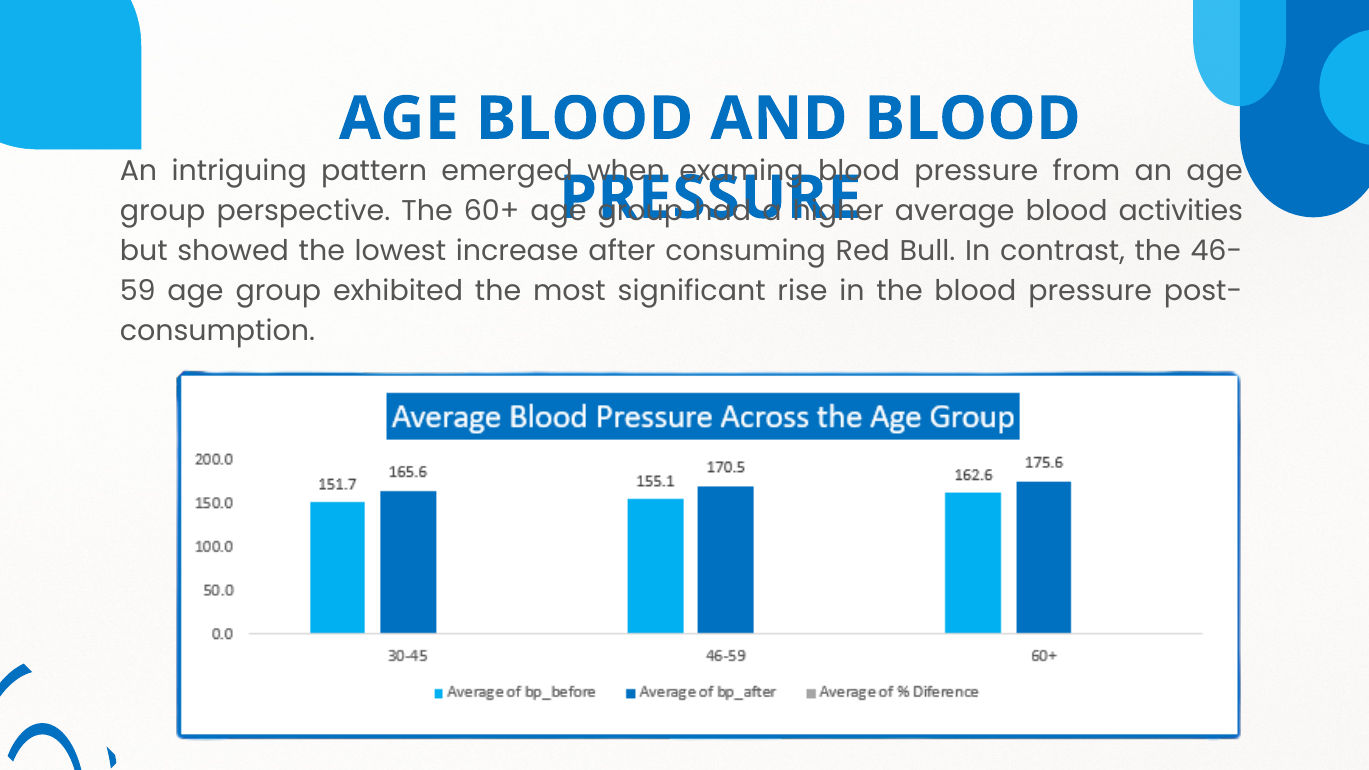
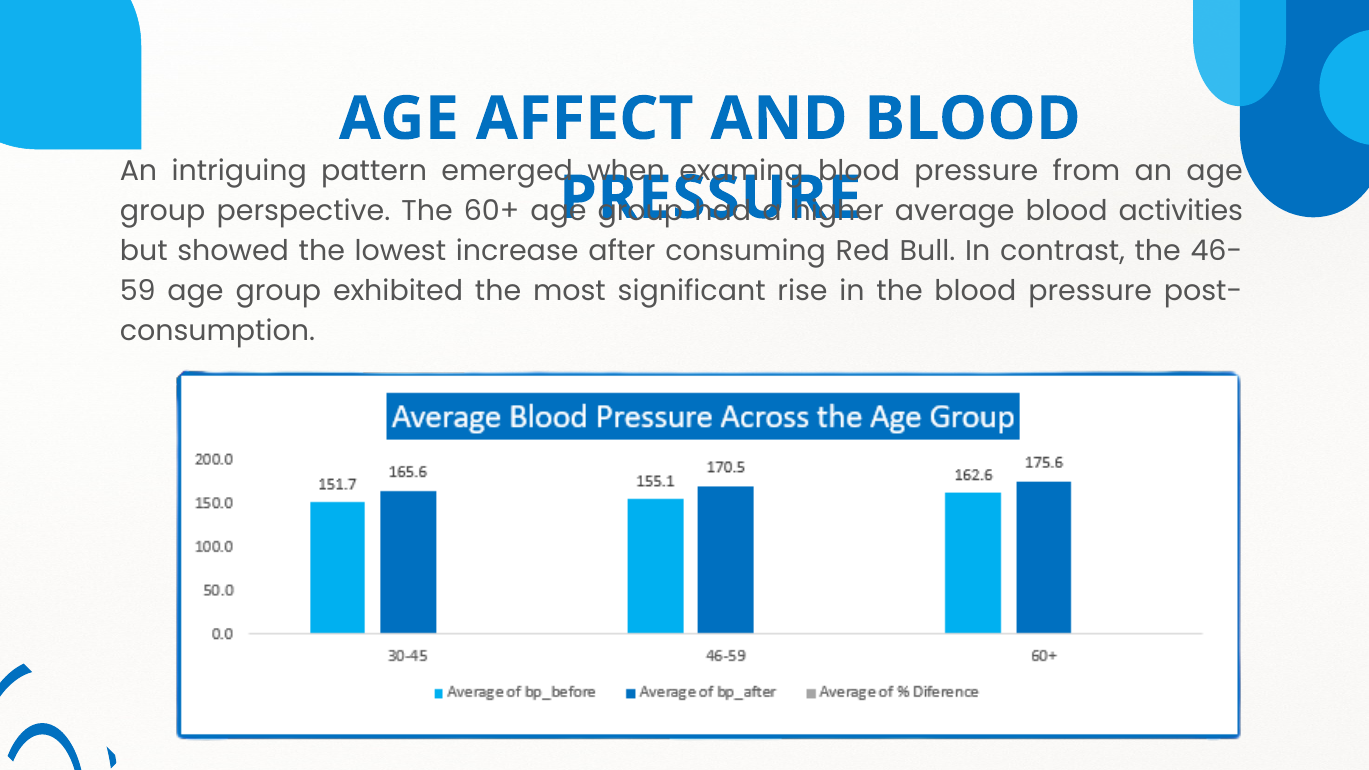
AGE BLOOD: BLOOD -> AFFECT (585, 119)
